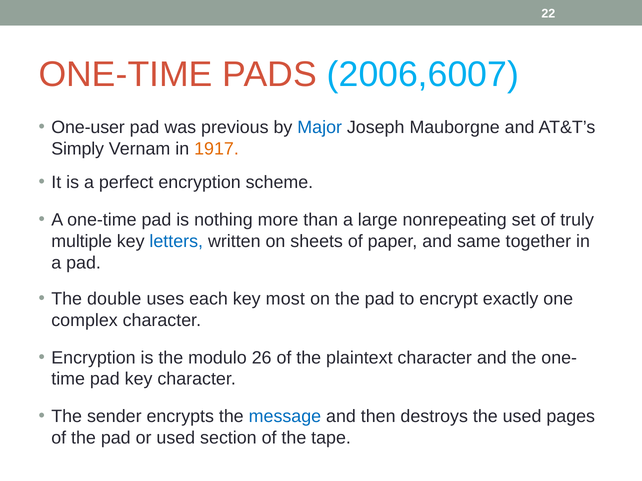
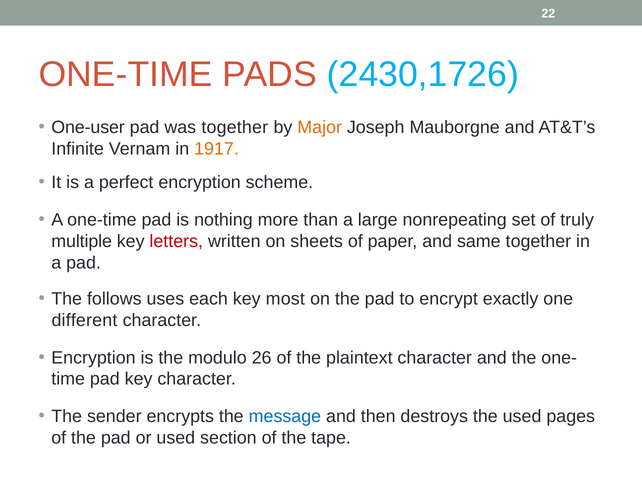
2006,6007: 2006,6007 -> 2430,1726 (423, 75)
was previous: previous -> together (235, 128)
Major colour: blue -> orange (320, 128)
Simply: Simply -> Infinite (78, 149)
letters colour: blue -> red (176, 242)
double: double -> follows (114, 299)
complex: complex -> different (84, 321)
